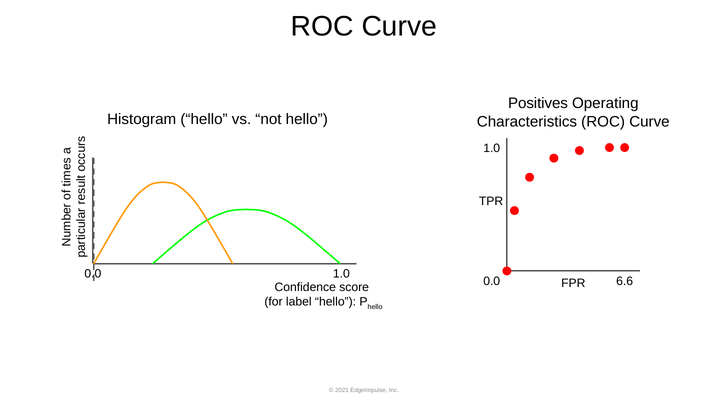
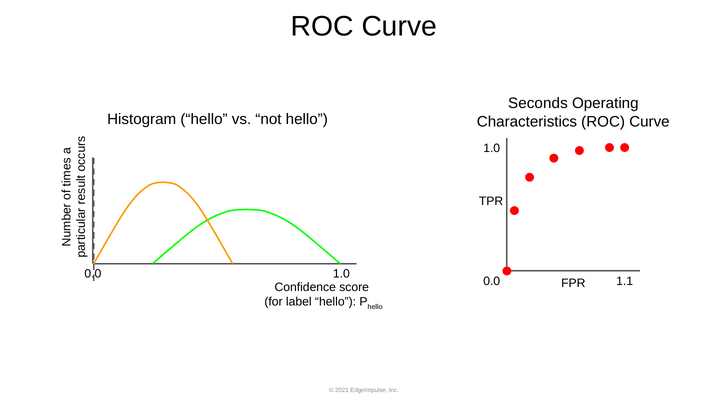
Positives: Positives -> Seconds (538, 103)
6.6: 6.6 -> 1.1 (625, 281)
